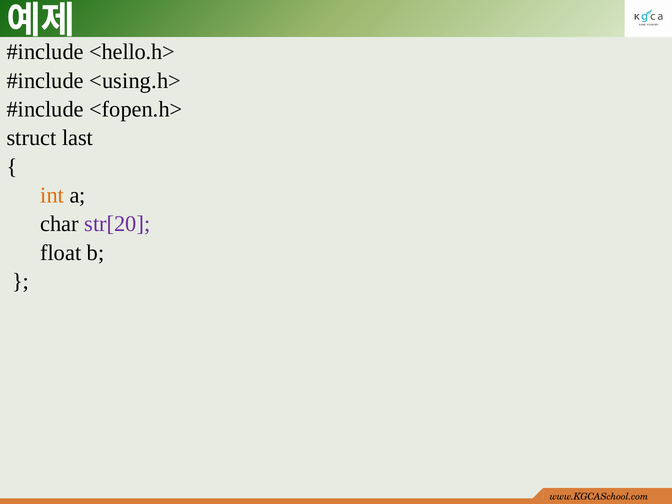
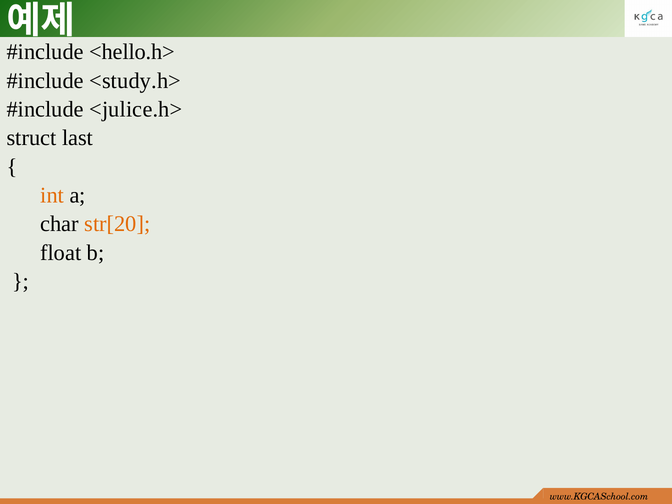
<using.h>: <using.h> -> <study.h> (135, 81)
<fopen.h>: <fopen.h> -> <julice.h> (136, 109)
str[20 colour: purple -> orange (117, 224)
